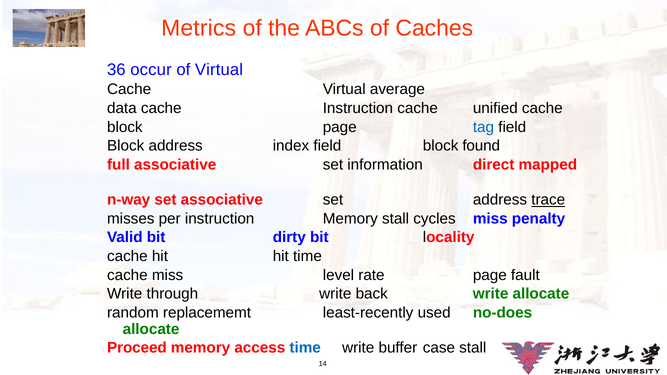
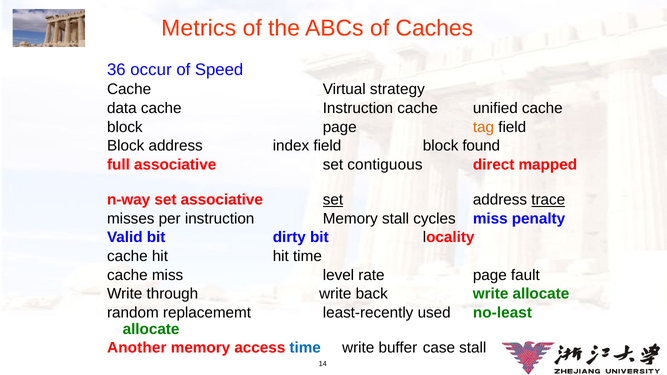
of Virtual: Virtual -> Speed (219, 70)
average: average -> strategy (397, 89)
tag colour: blue -> orange (483, 127)
information: information -> contiguous (385, 165)
set underline: none -> present (333, 200)
no-does: no-does -> no-least (502, 313)
Proceed: Proceed -> Another (137, 348)
